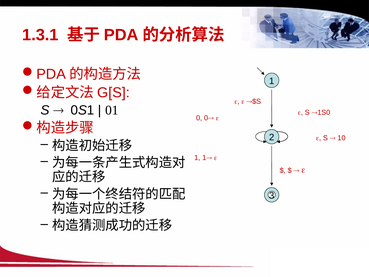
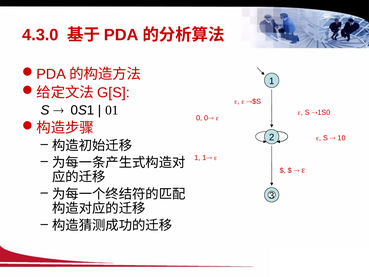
1.3.1: 1.3.1 -> 4.3.0 (40, 35)
